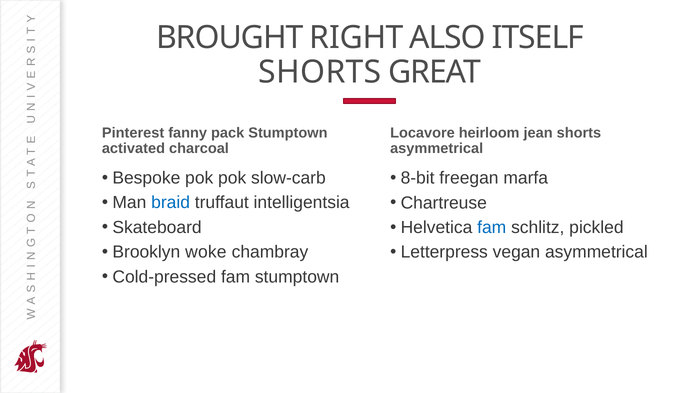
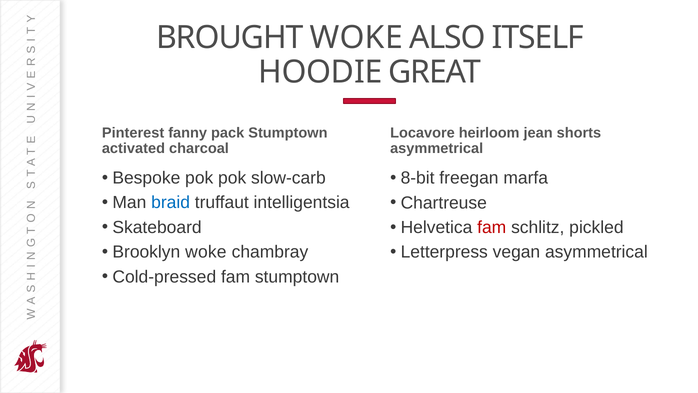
BROUGHT RIGHT: RIGHT -> WOKE (356, 37)
SHORTS: SHORTS -> HOODIE (320, 72)
fam colour: blue -> red (492, 227)
